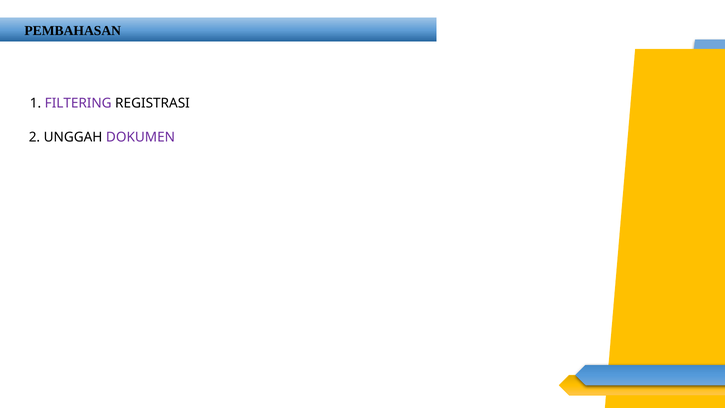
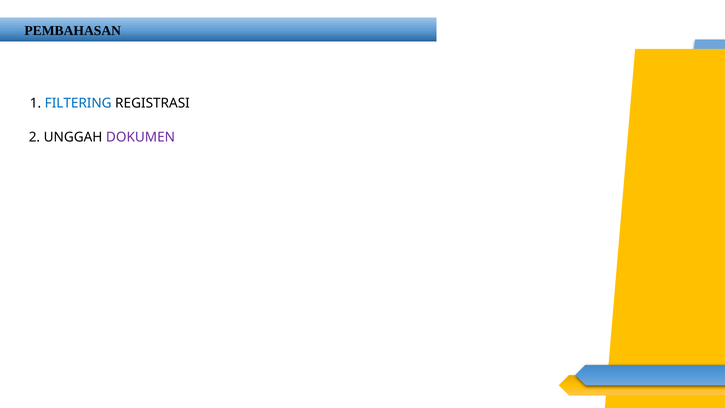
FILTERING colour: purple -> blue (78, 103)
